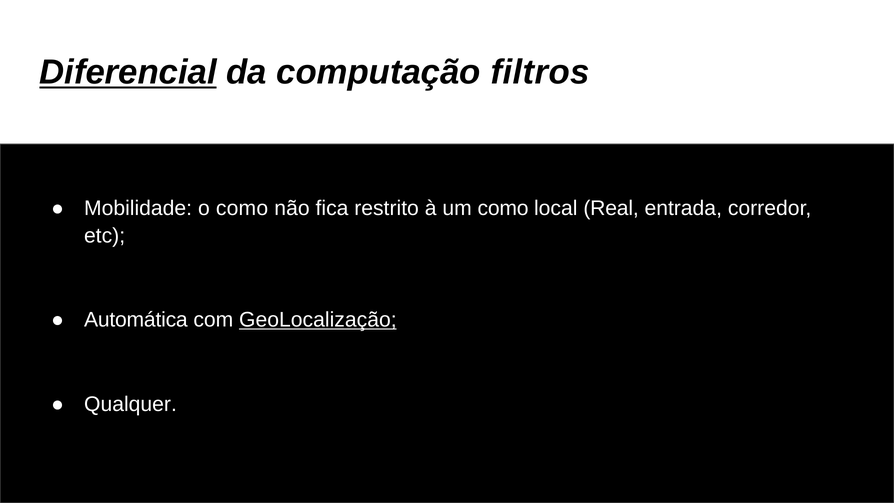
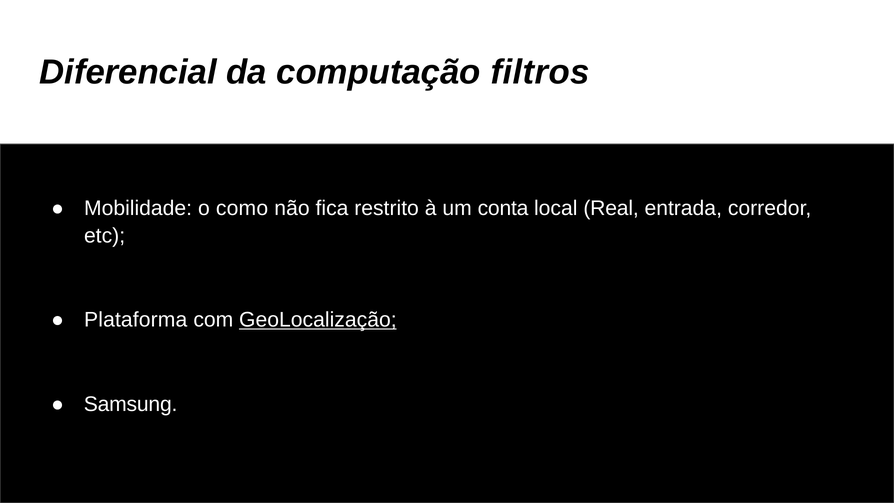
Diferencial underline: present -> none (128, 72)
um como: como -> conta (503, 208)
Automática: Automática -> Plataforma (136, 320)
Qualquer: Qualquer -> Samsung (131, 404)
